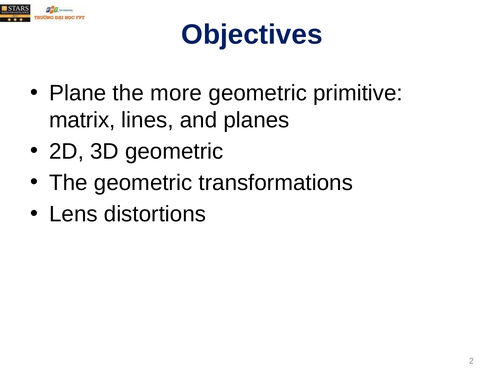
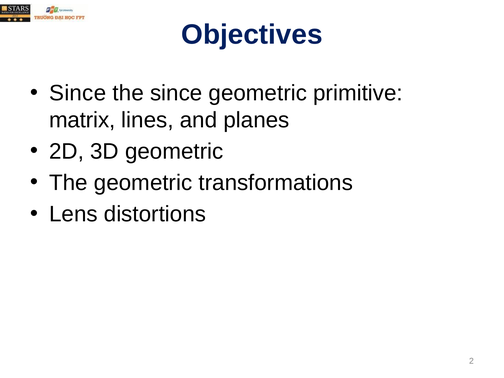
Plane: Plane -> Since (78, 93)
the more: more -> since (176, 93)
